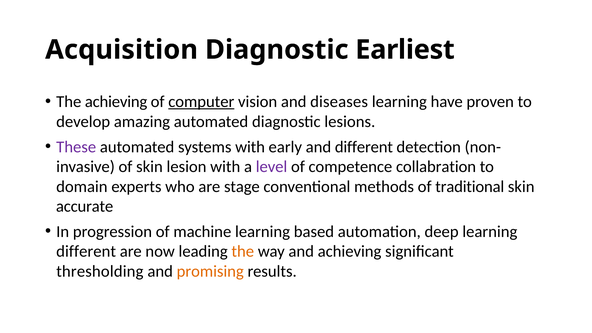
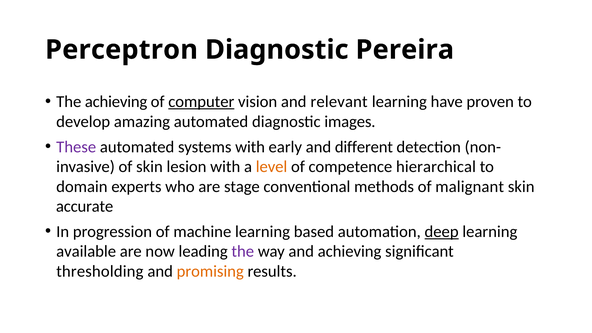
Acquisition: Acquisition -> Perceptron (122, 50)
Earliest: Earliest -> Pereira (405, 50)
diseases: diseases -> relevant (339, 102)
lesions: lesions -> images (350, 122)
level colour: purple -> orange (272, 167)
collabration: collabration -> hierarchical (436, 167)
traditional: traditional -> malignant (470, 187)
deep underline: none -> present (442, 232)
different: different -> available (86, 251)
the colour: orange -> purple (243, 251)
